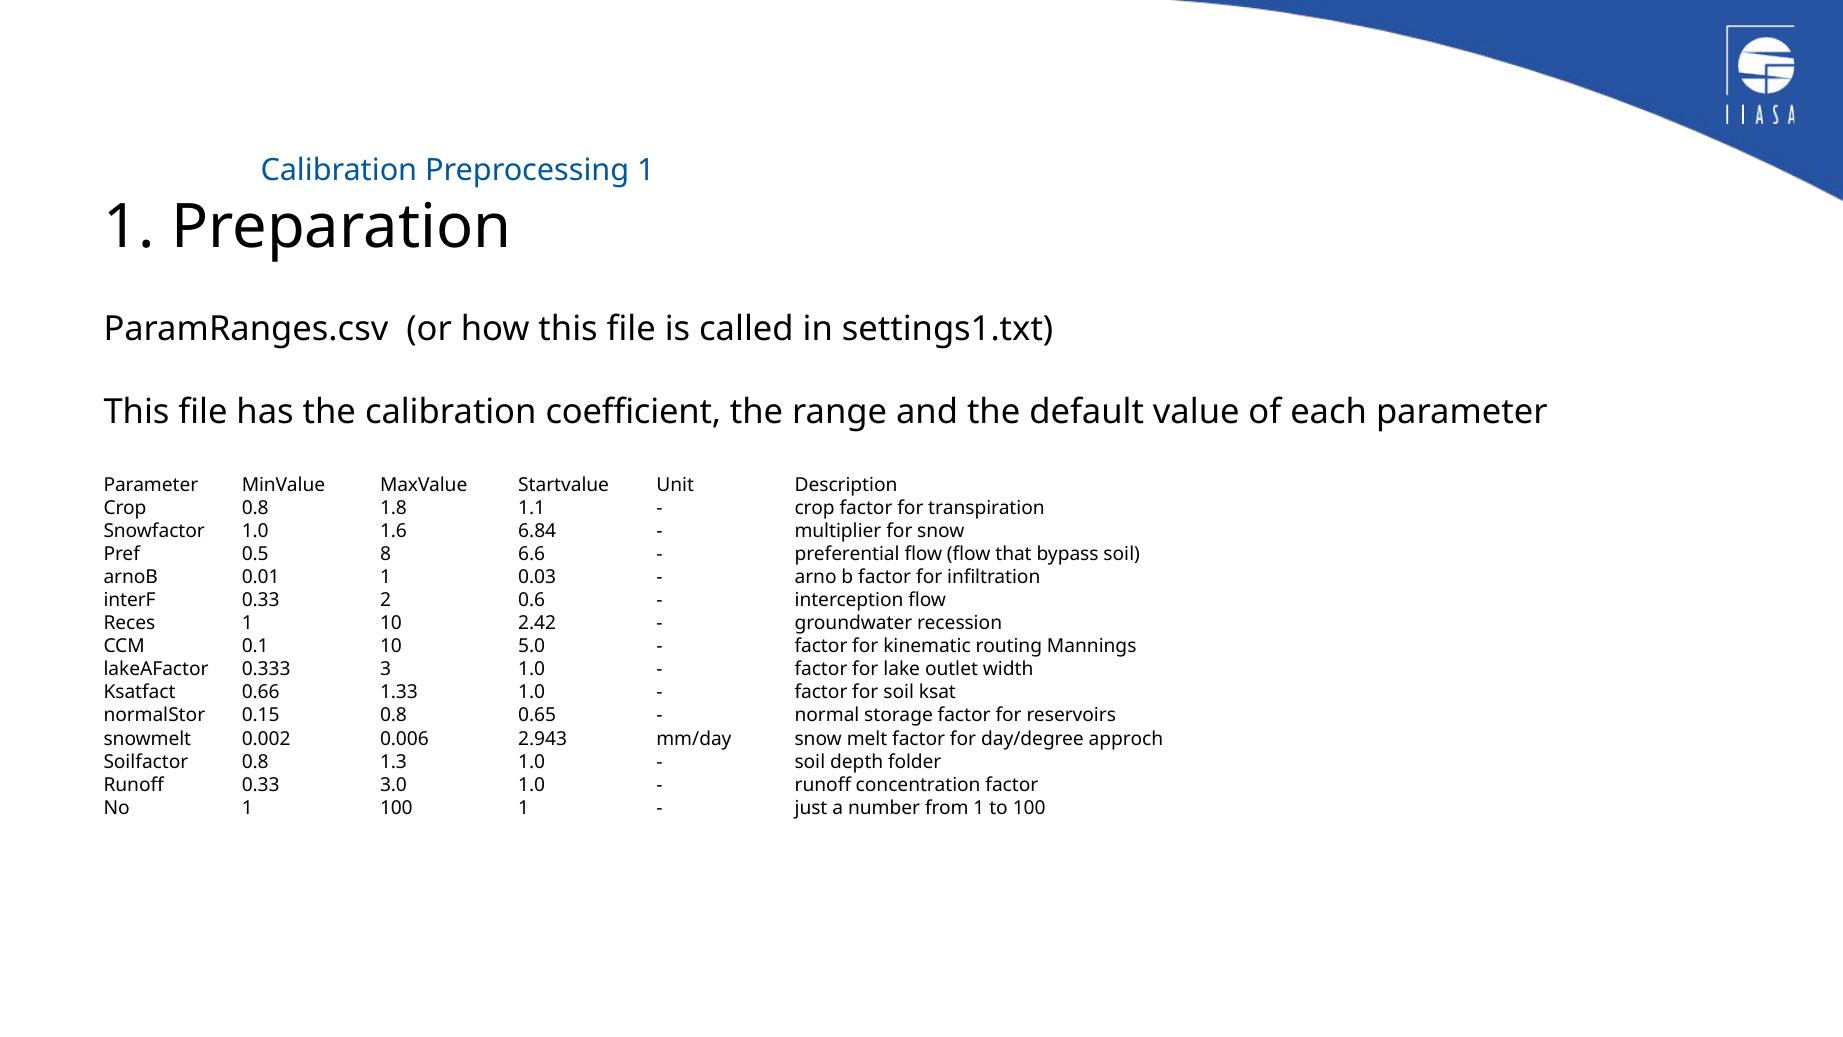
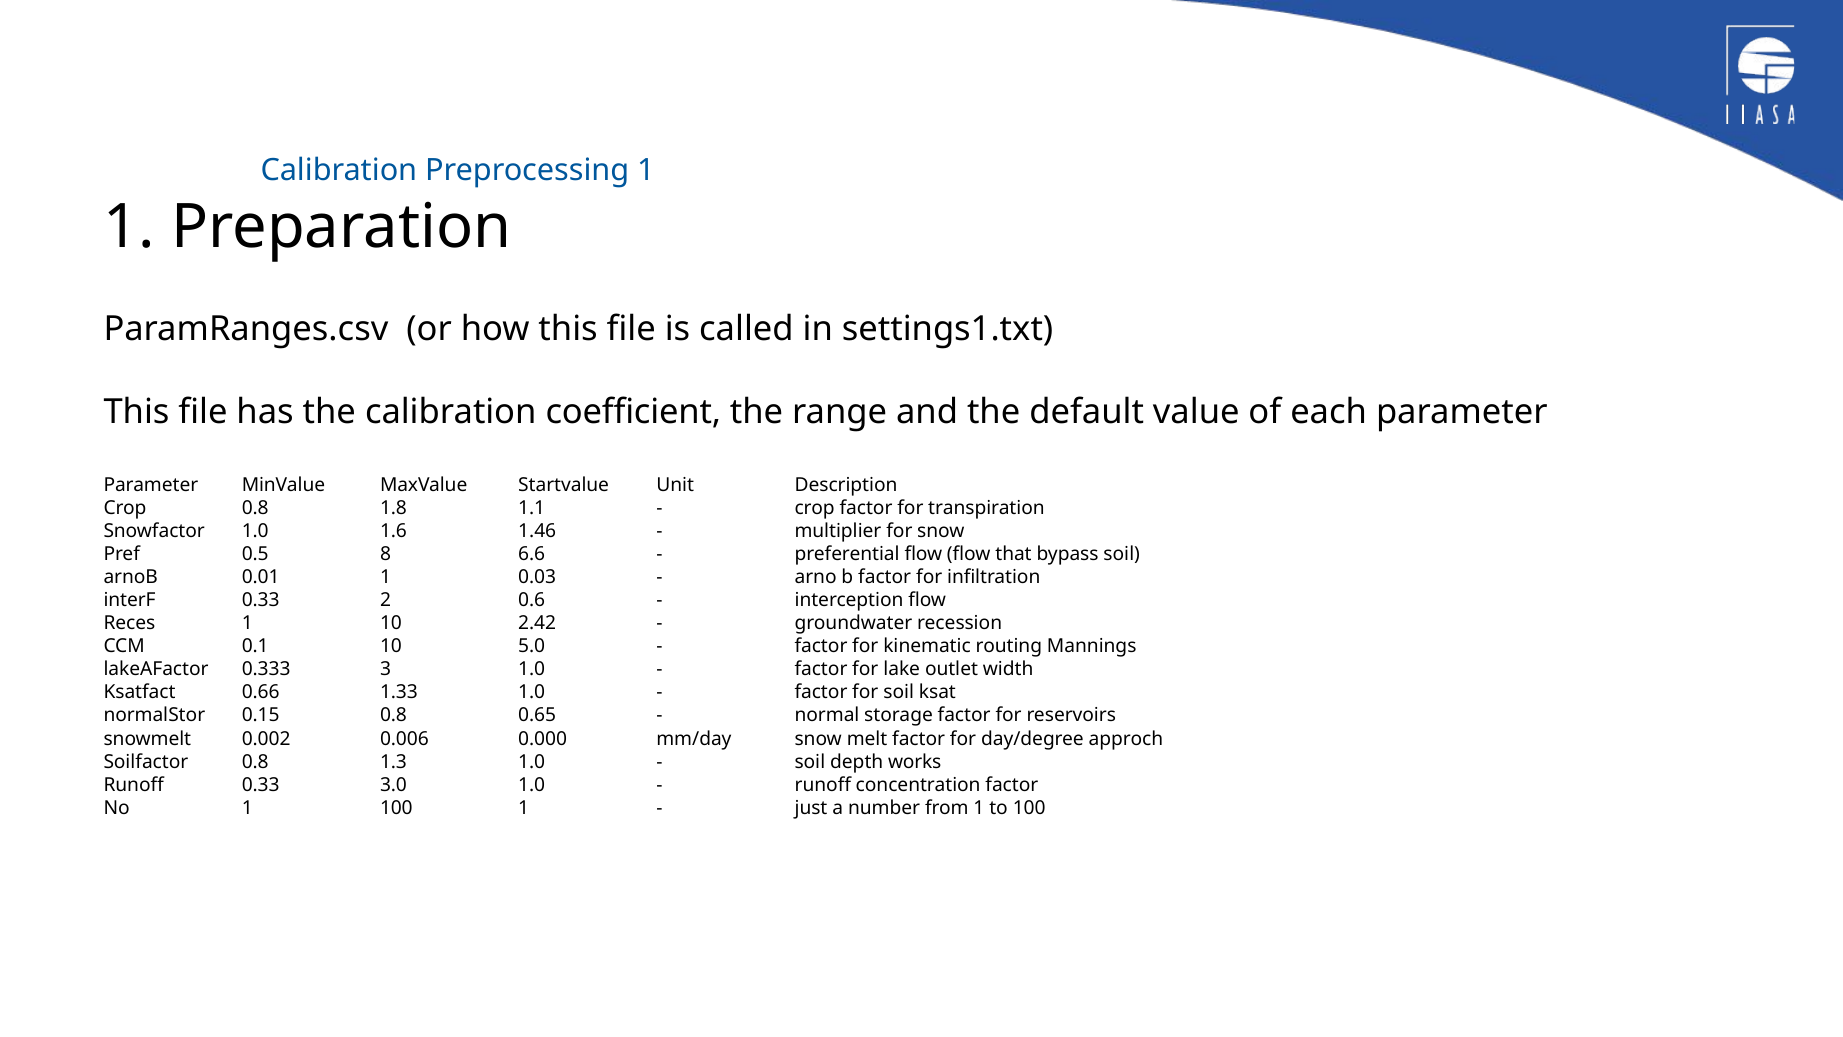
6.84: 6.84 -> 1.46 (537, 531)
2.943: 2.943 -> 0.000 (543, 738)
folder: folder -> works (915, 762)
